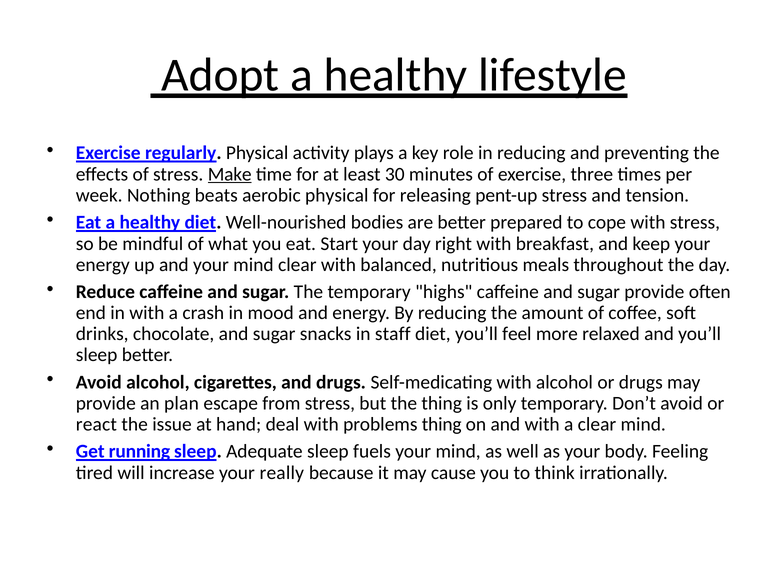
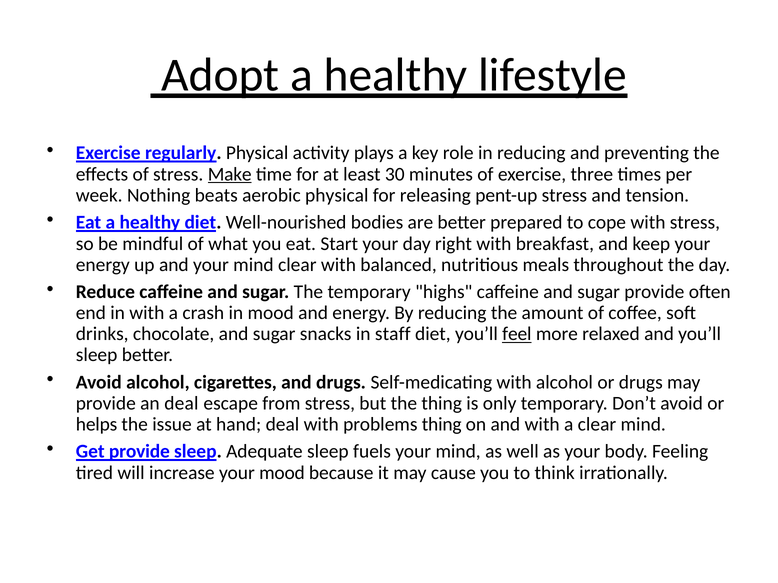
feel underline: none -> present (517, 334)
an plan: plan -> deal (181, 404)
react: react -> helps (97, 425)
Get running: running -> provide (139, 452)
your really: really -> mood (282, 473)
